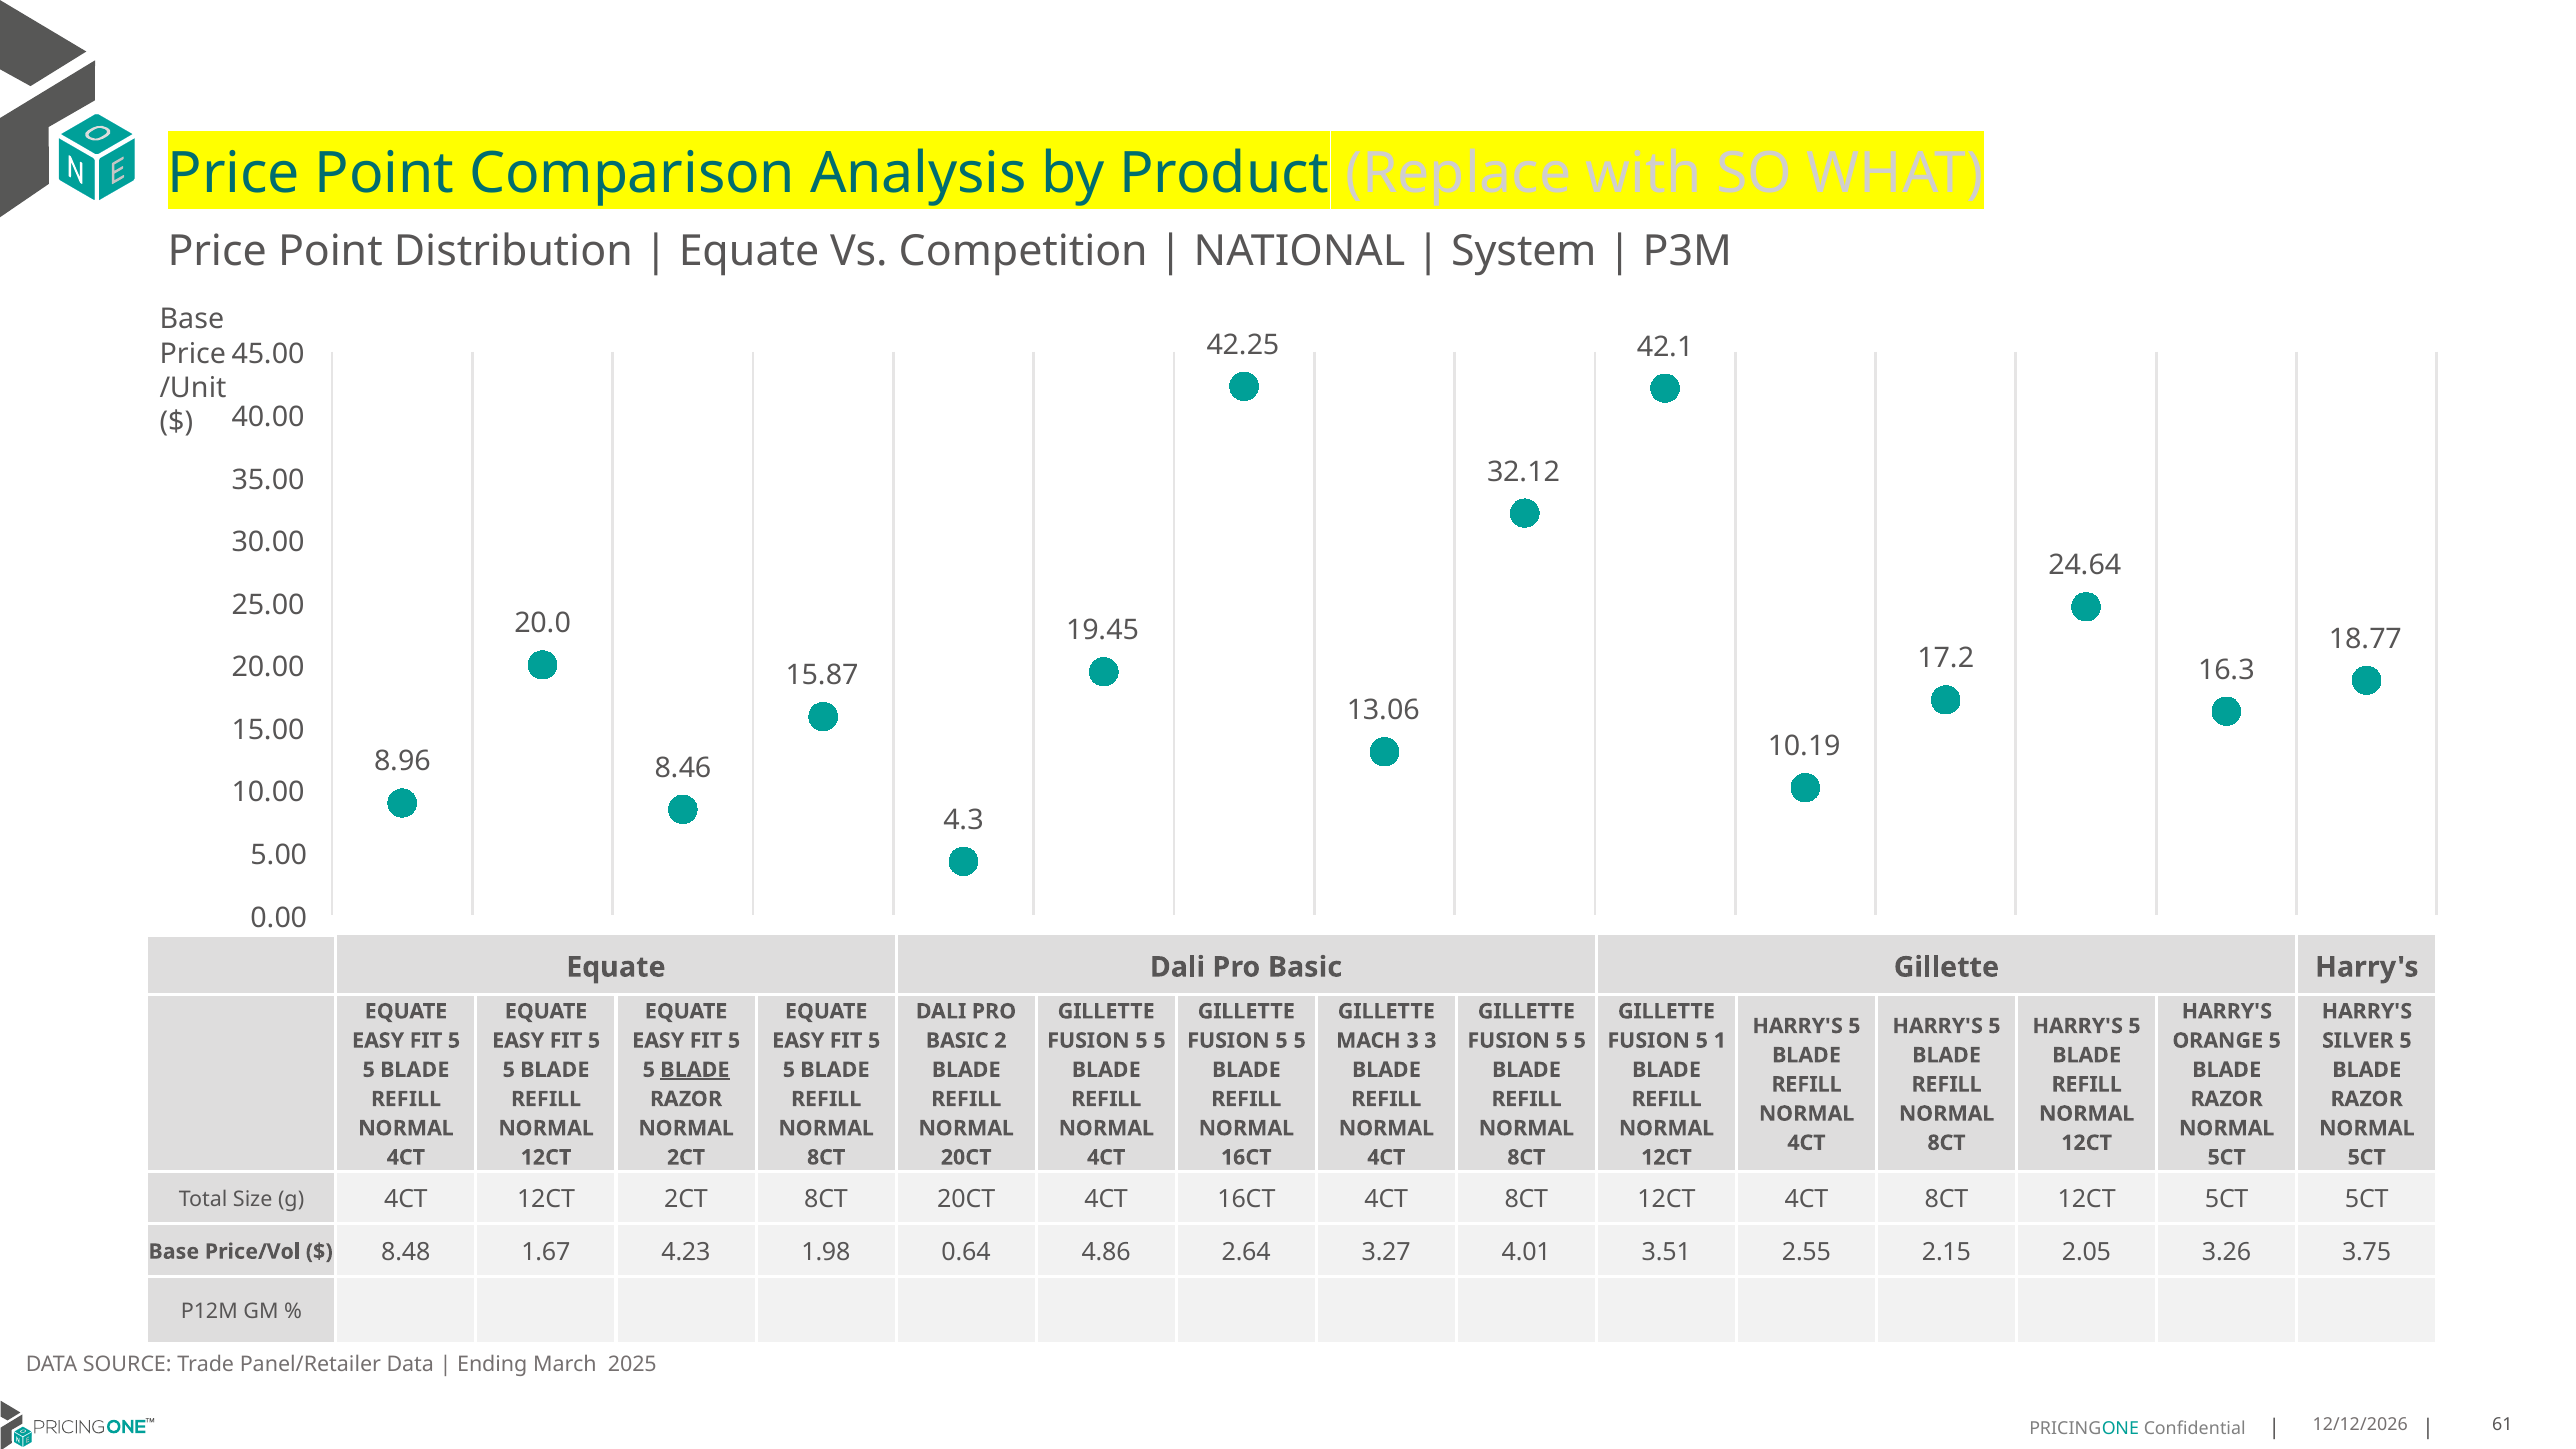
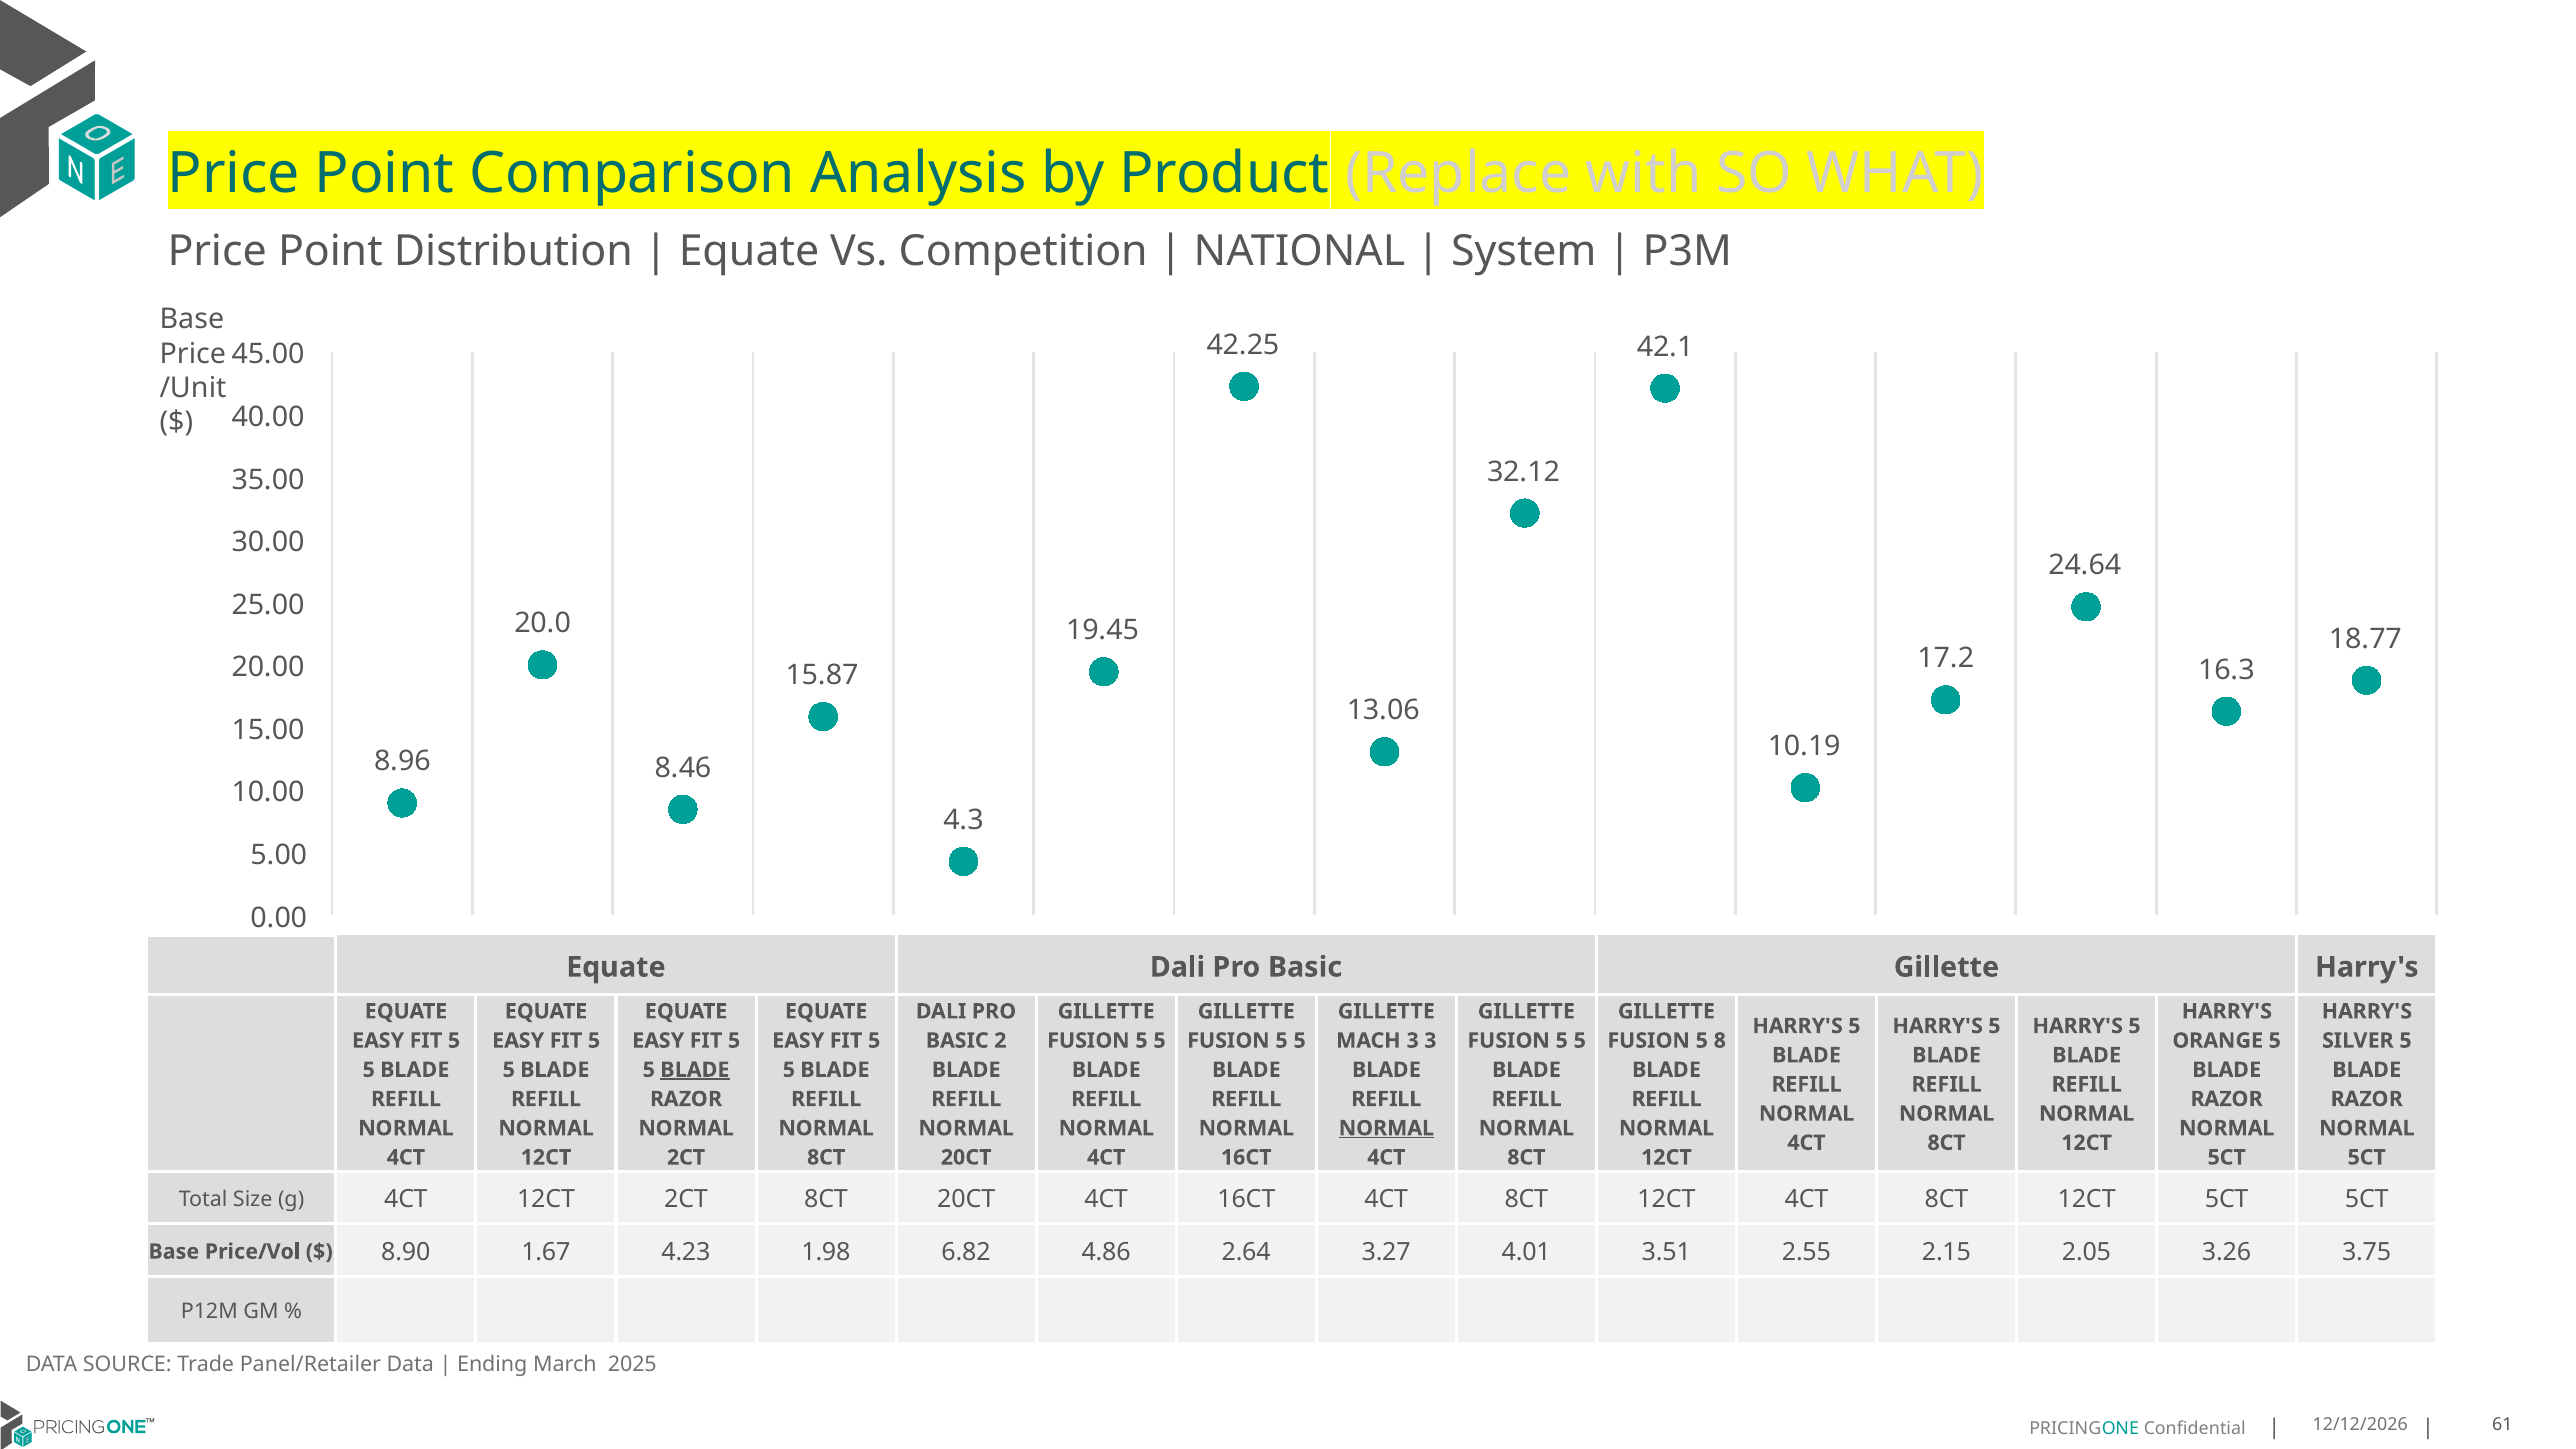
1: 1 -> 8 (1720, 1041)
NORMAL underline: none -> present (1386, 1128)
8.48: 8.48 -> 8.90 (406, 1252)
0.64: 0.64 -> 6.82 (966, 1252)
